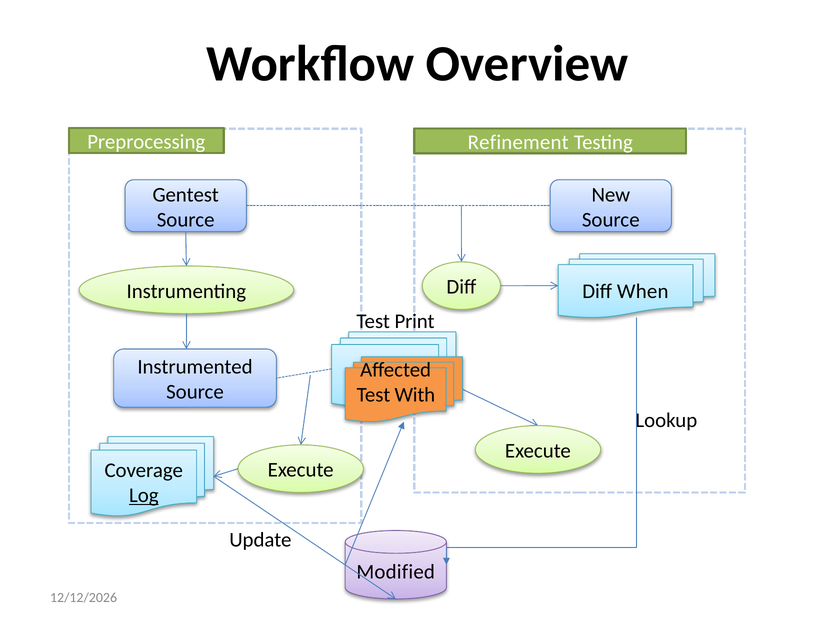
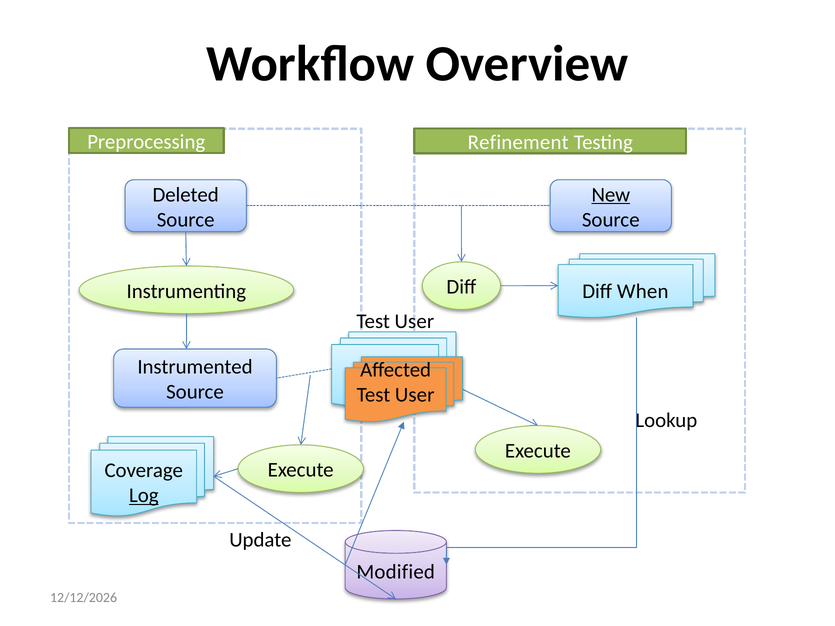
Gentest: Gentest -> Deleted (186, 195)
New underline: none -> present (611, 195)
Print: Print -> User (414, 321)
With: With -> User (415, 395)
